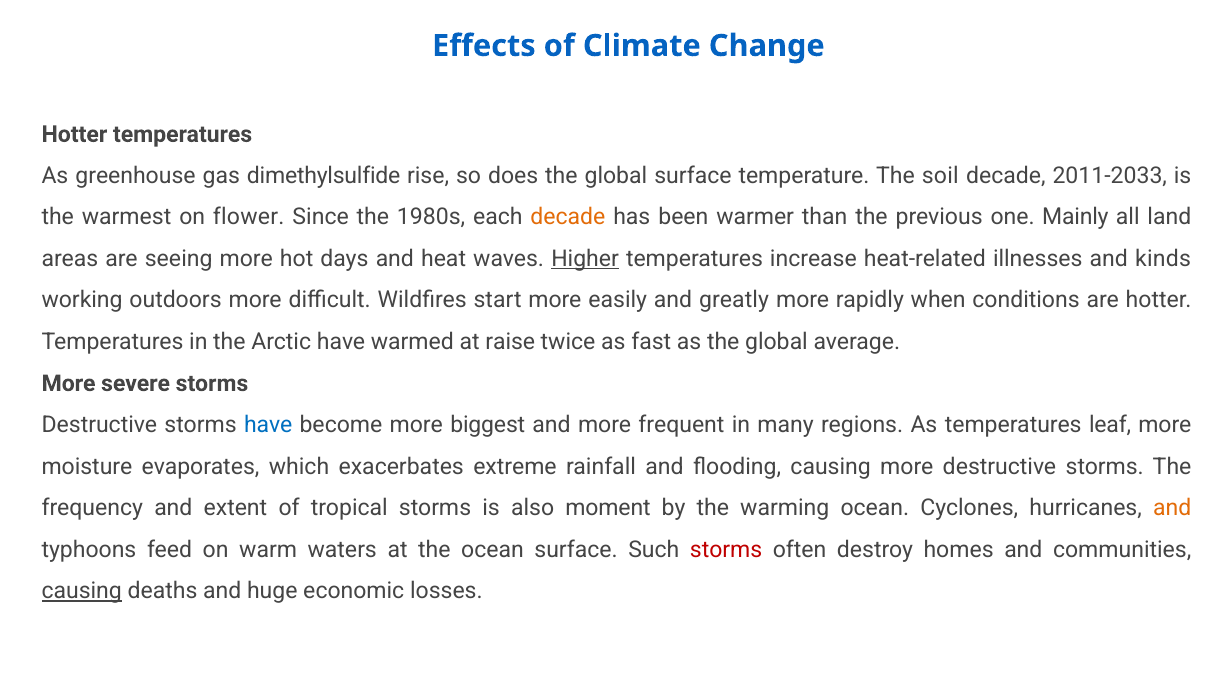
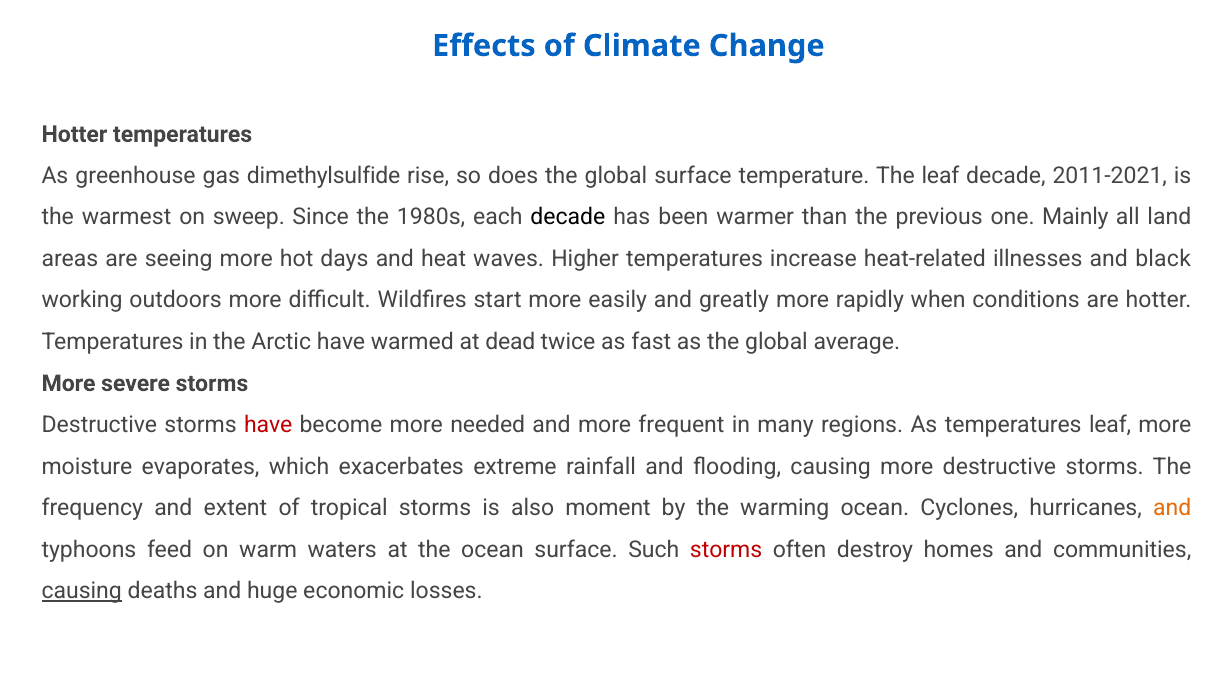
The soil: soil -> leaf (940, 176)
2011-2033: 2011-2033 -> 2011-2021 (1110, 176)
flower: flower -> sweep (249, 217)
decade colour: orange -> black (568, 217)
Higher underline: present -> none (585, 259)
kinds: kinds -> black (1163, 259)
raise: raise -> dead (510, 341)
have colour: blue -> red (268, 424)
biggest: biggest -> needed (488, 424)
